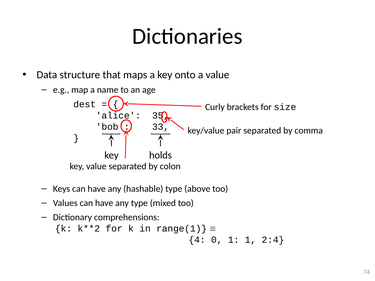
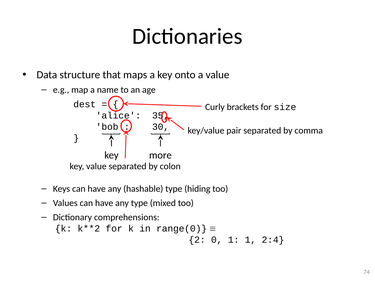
33: 33 -> 30 (161, 127)
holds: holds -> more (160, 155)
above: above -> hiding (197, 189)
range(1: range(1 -> range(0 (182, 229)
4: 4 -> 2 (197, 240)
